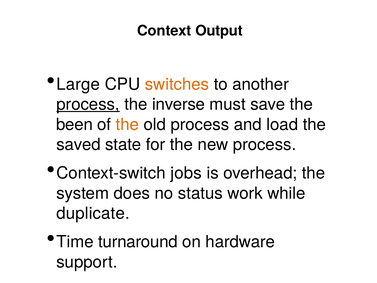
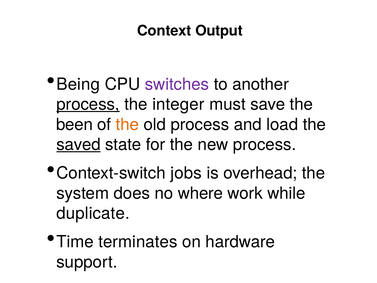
Large: Large -> Being (78, 84)
switches colour: orange -> purple (177, 84)
inverse: inverse -> integer (178, 104)
saved underline: none -> present (78, 145)
status: status -> where (200, 193)
turnaround: turnaround -> terminates (138, 242)
